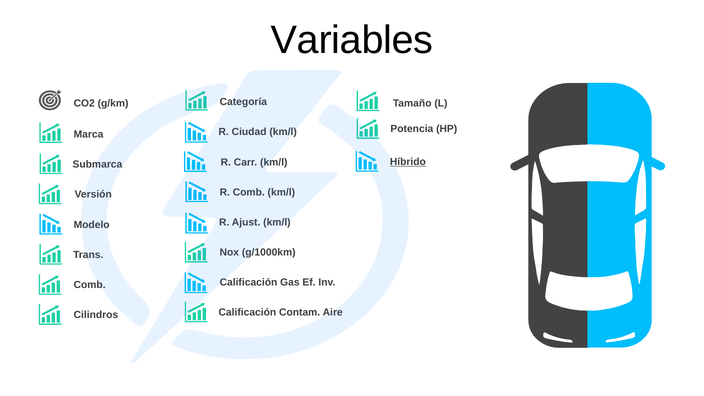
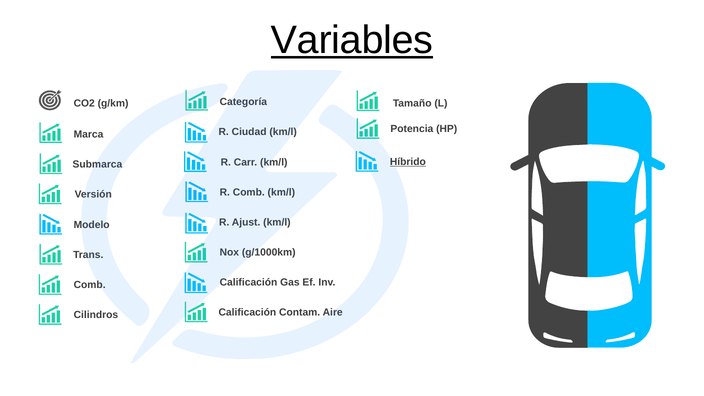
Variables underline: none -> present (352, 40)
